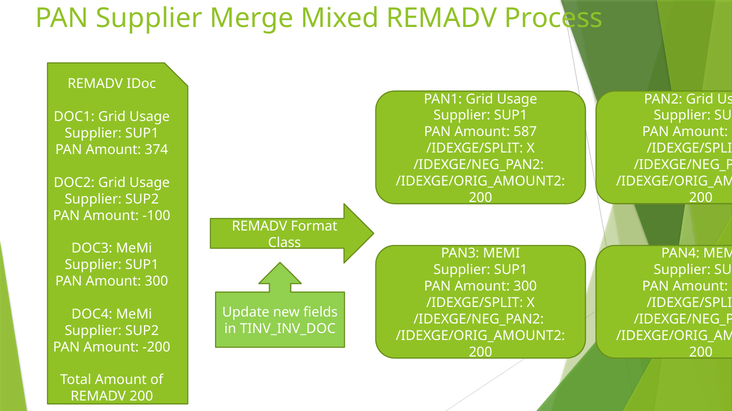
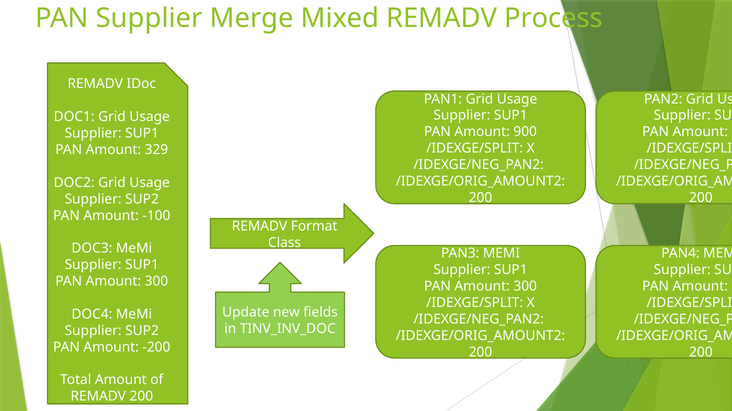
587: 587 -> 900 (525, 132)
374: 374 -> 329 (156, 150)
